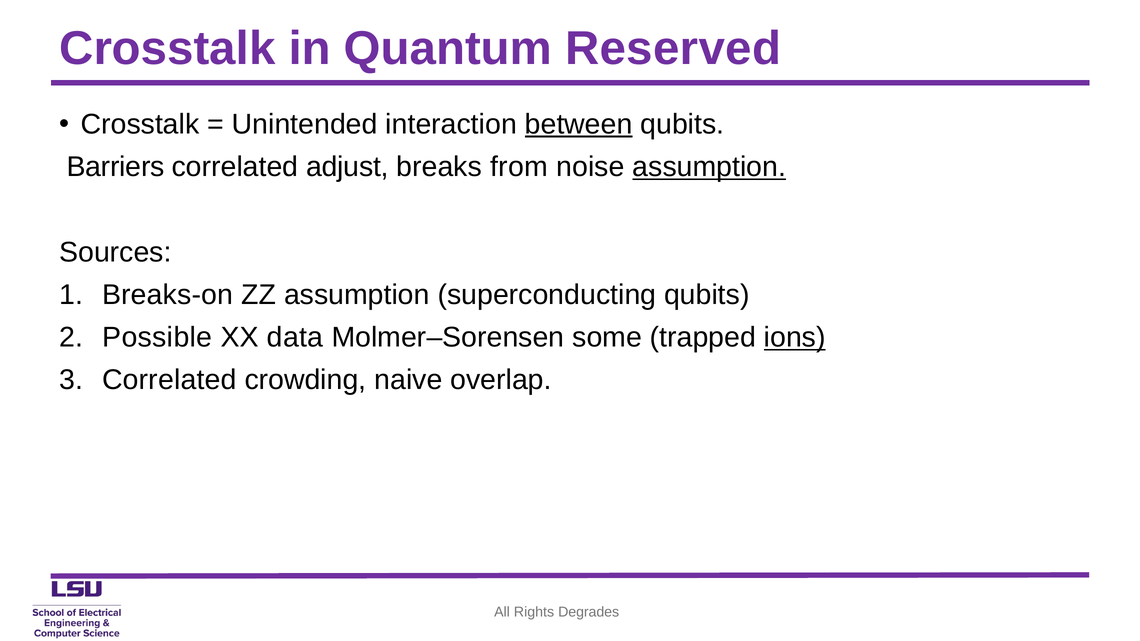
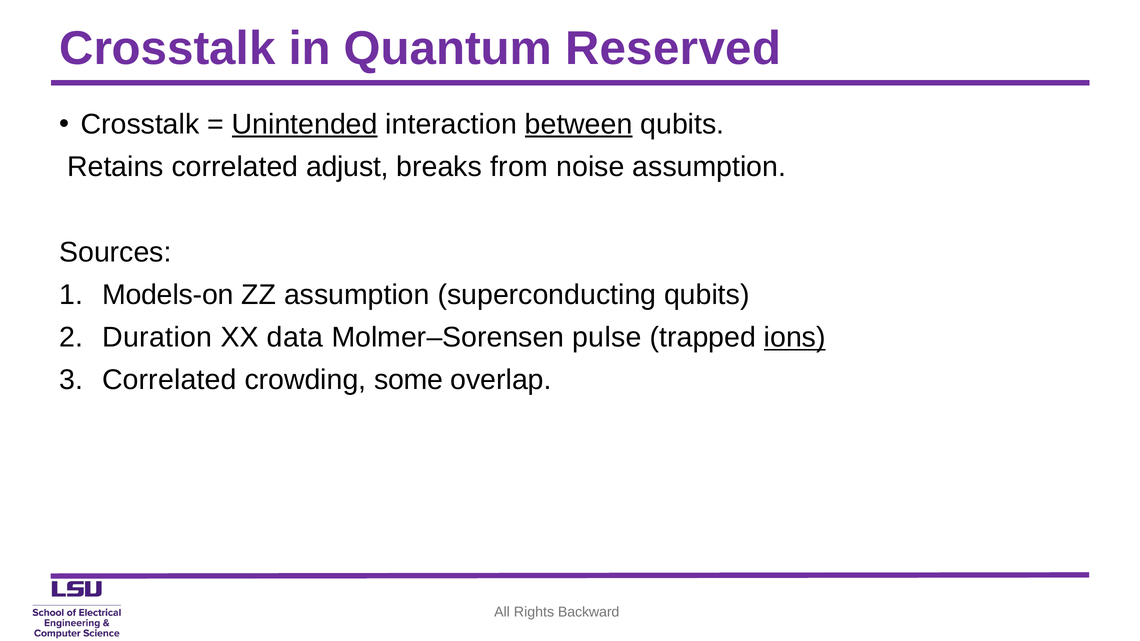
Unintended underline: none -> present (305, 124)
Barriers: Barriers -> Retains (115, 167)
assumption underline: present -> none (709, 167)
Breaks-on: Breaks-on -> Models-on (168, 295)
Possible: Possible -> Duration (157, 338)
some: some -> pulse (607, 338)
naive: naive -> some (409, 380)
Degrades: Degrades -> Backward (589, 612)
